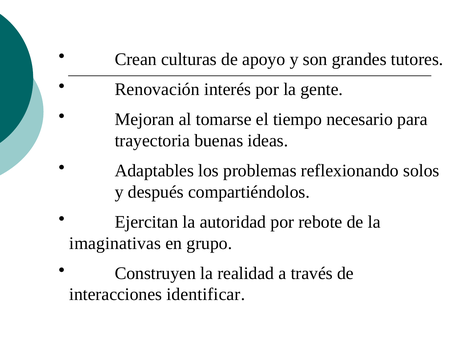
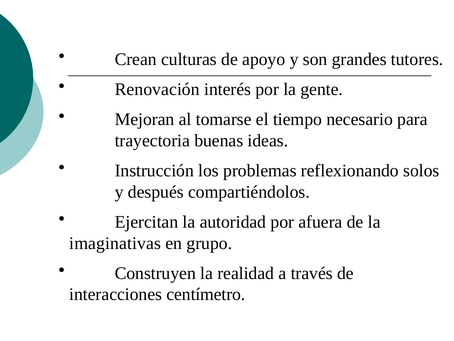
Adaptables: Adaptables -> Instrucción (154, 170)
rebote: rebote -> afuera (320, 222)
identificar: identificar -> centímetro (206, 294)
